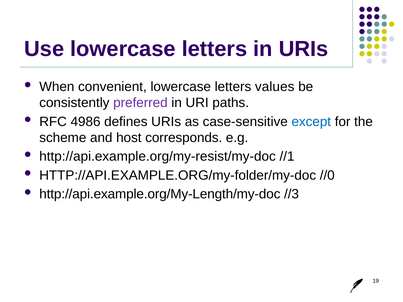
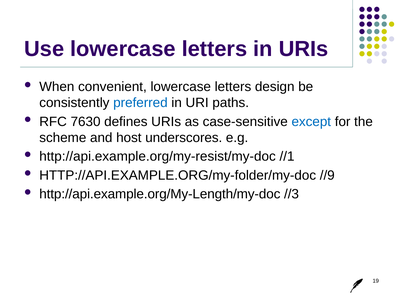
values: values -> design (275, 87)
preferred colour: purple -> blue (140, 103)
4986: 4986 -> 7630 (86, 122)
corresponds: corresponds -> underscores (184, 138)
//0: //0 -> //9 (327, 175)
